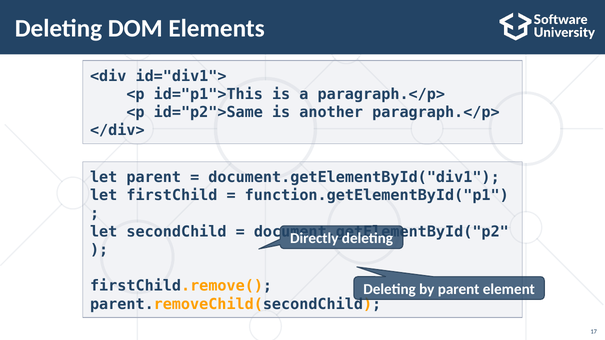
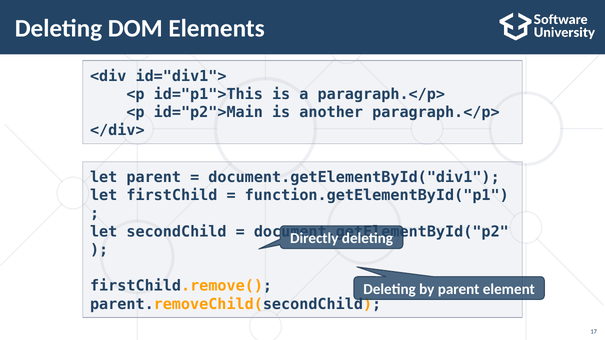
id="p2">Same: id="p2">Same -> id="p2">Main (208, 112)
